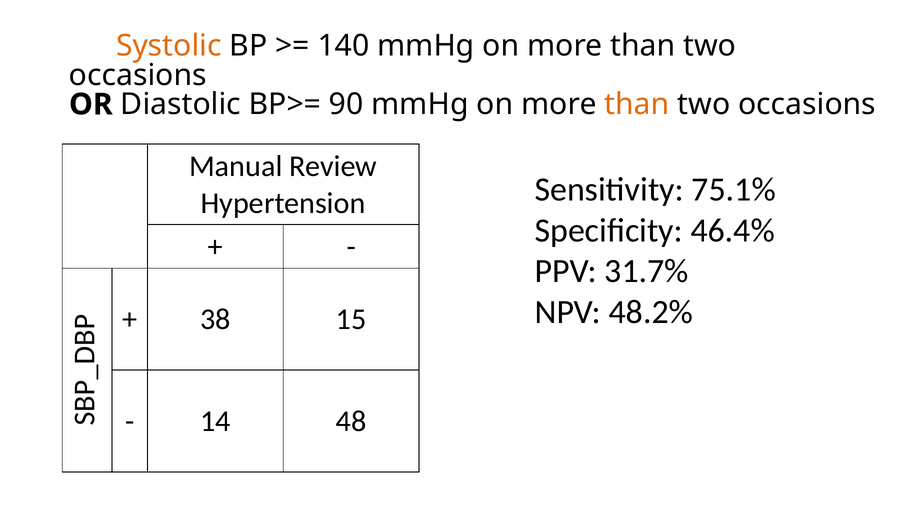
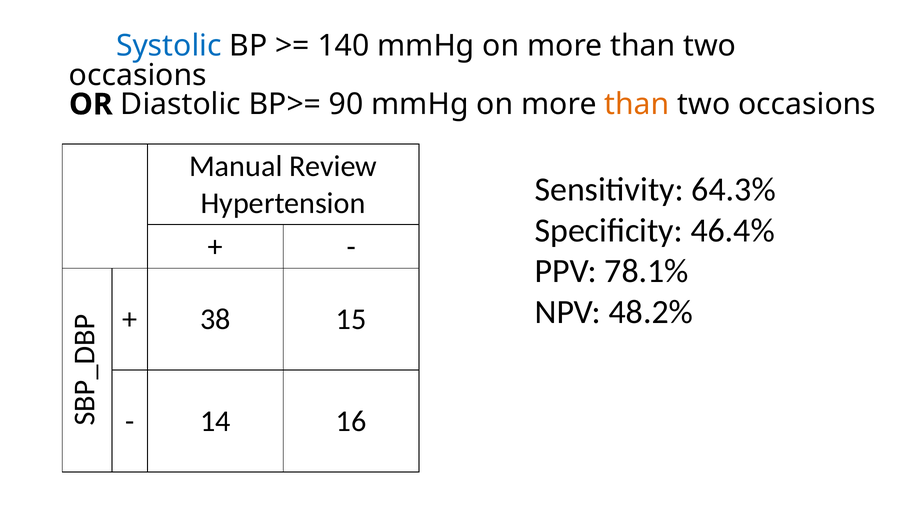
Systolic colour: orange -> blue (169, 46)
75.1%: 75.1% -> 64.3% (734, 190)
31.7%: 31.7% -> 78.1% (647, 271)
48: 48 -> 16 (351, 421)
